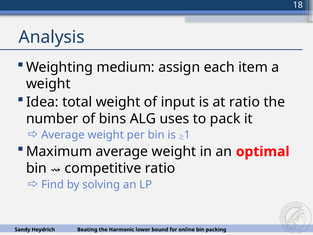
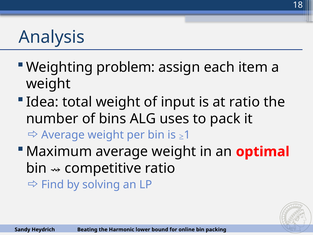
medium: medium -> problem (126, 67)
